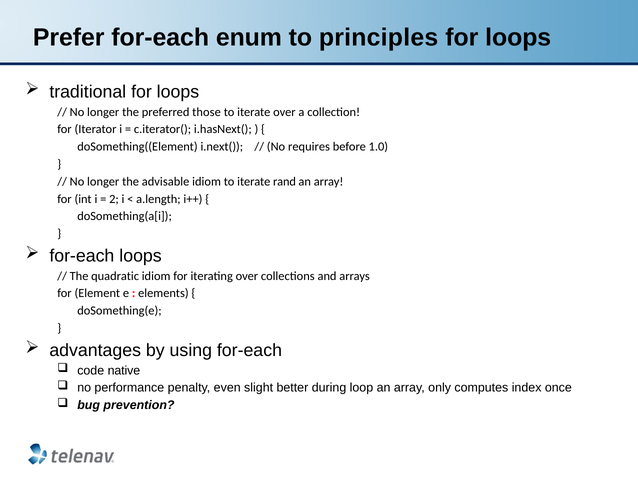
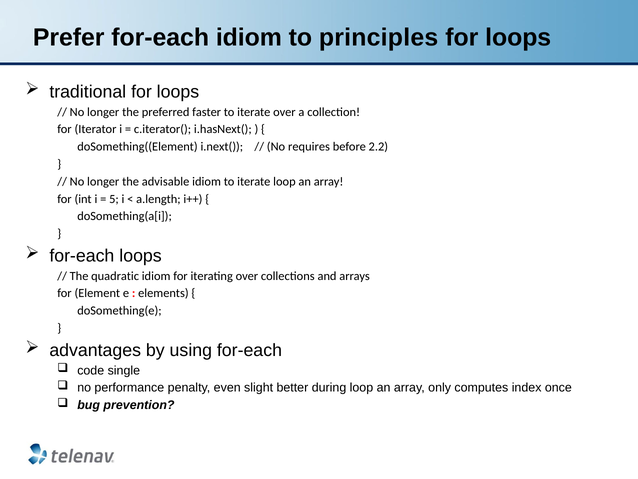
for-each enum: enum -> idiom (249, 37)
those: those -> faster (207, 112)
1.0: 1.0 -> 2.2 (378, 147)
iterate rand: rand -> loop (284, 181)
2: 2 -> 5 (114, 199)
native: native -> single (124, 370)
